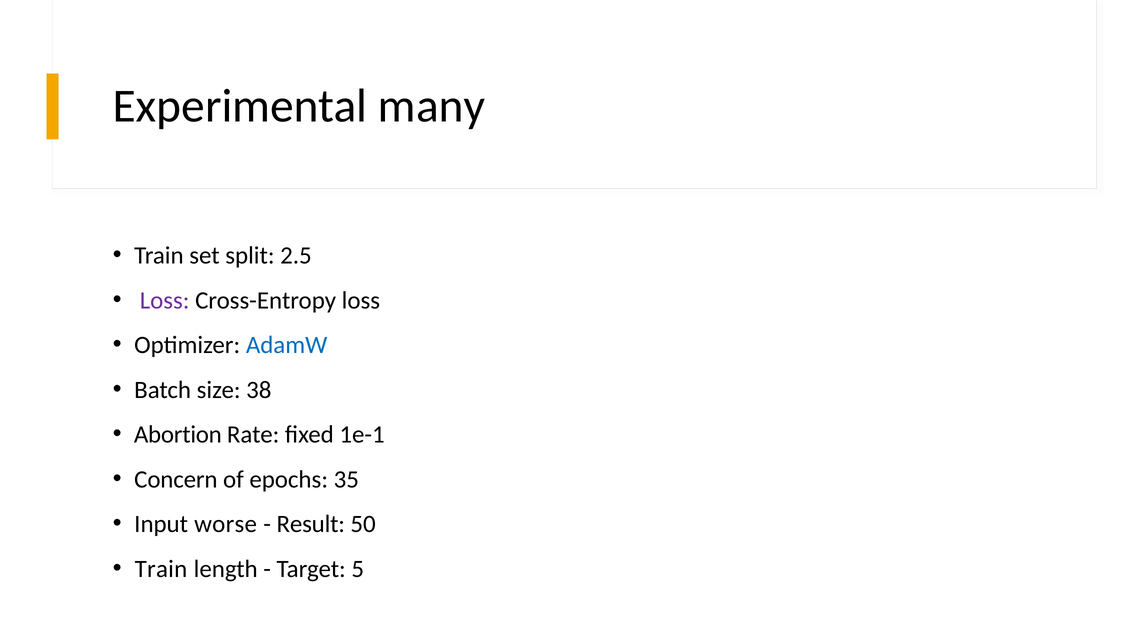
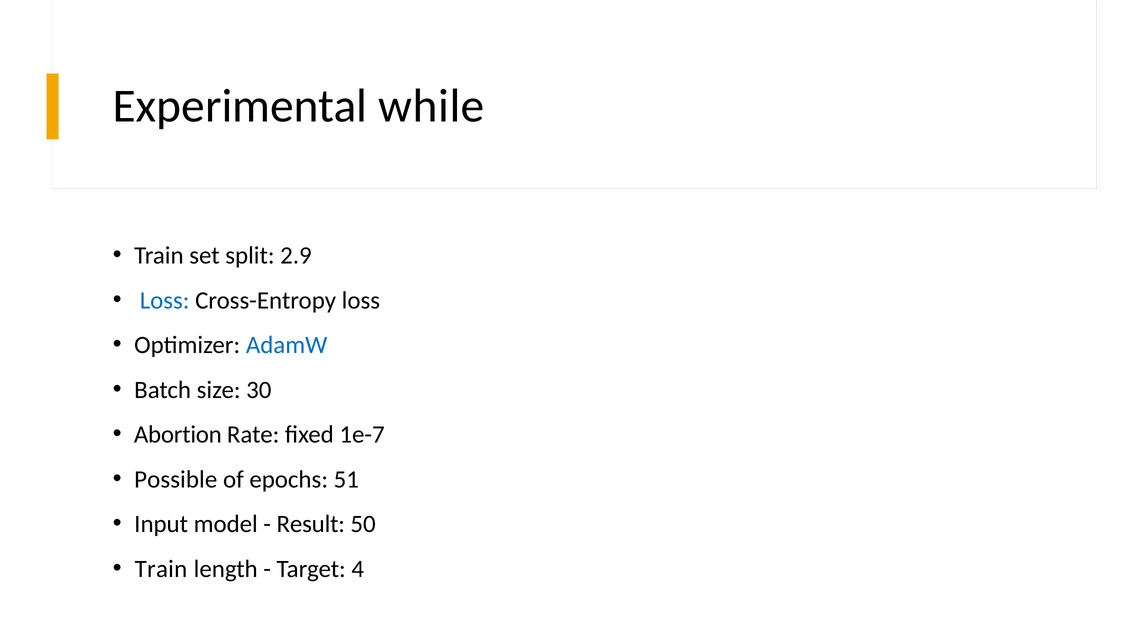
many: many -> while (432, 106)
2.5: 2.5 -> 2.9 (296, 256)
Loss colour: purple -> blue (165, 300)
38: 38 -> 30 (259, 390)
1e-1: 1e-1 -> 1e-7 (362, 435)
Concern: Concern -> Possible (176, 479)
35: 35 -> 51 (346, 479)
worse: worse -> model (226, 524)
5: 5 -> 4 (358, 569)
